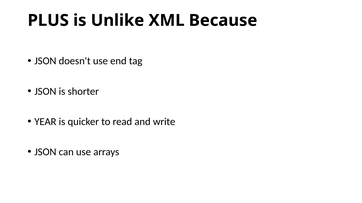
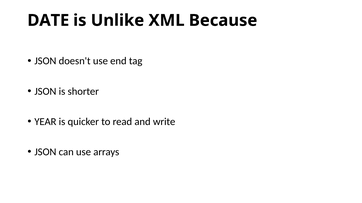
PLUS: PLUS -> DATE (48, 20)
